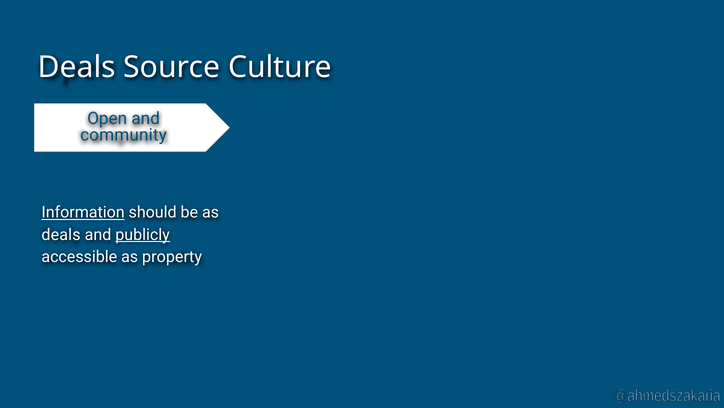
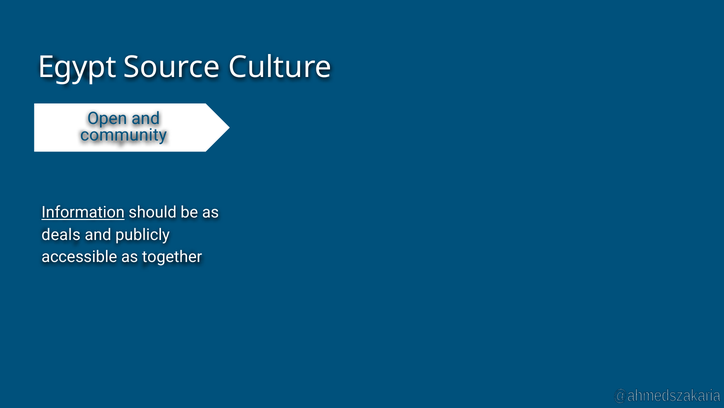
Deals: Deals -> Egypt (77, 67)
publicly underline: present -> none (143, 234)
property: property -> together (172, 256)
